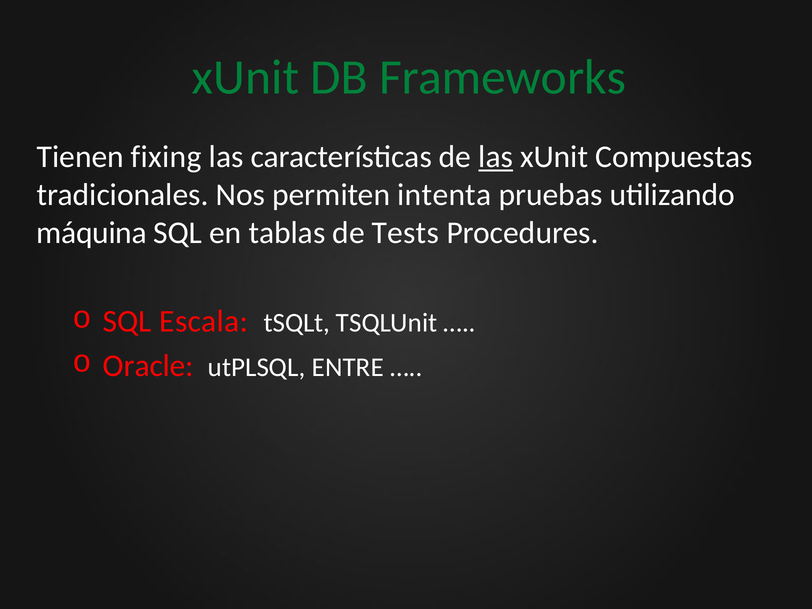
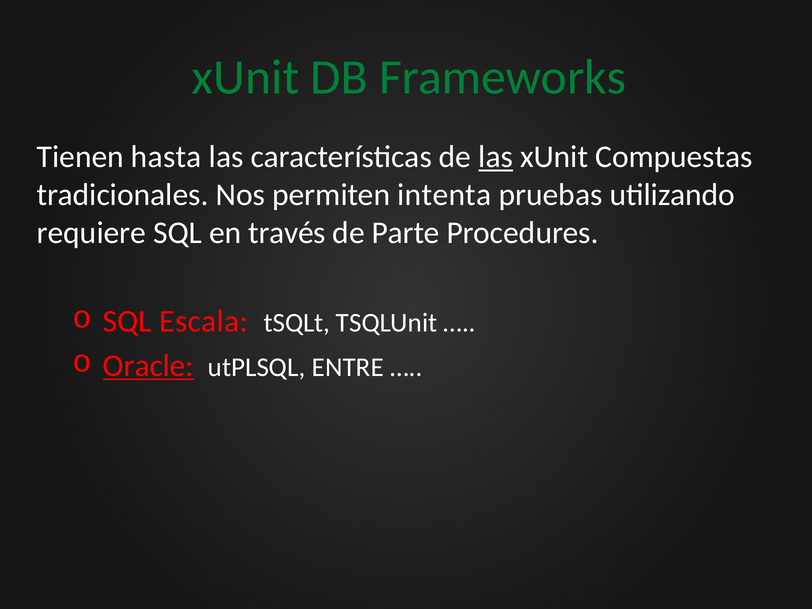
fixing: fixing -> hasta (166, 157)
máquina: máquina -> requiere (91, 233)
tablas: tablas -> través (287, 233)
Tests: Tests -> Parte (406, 233)
Oracle underline: none -> present (148, 366)
